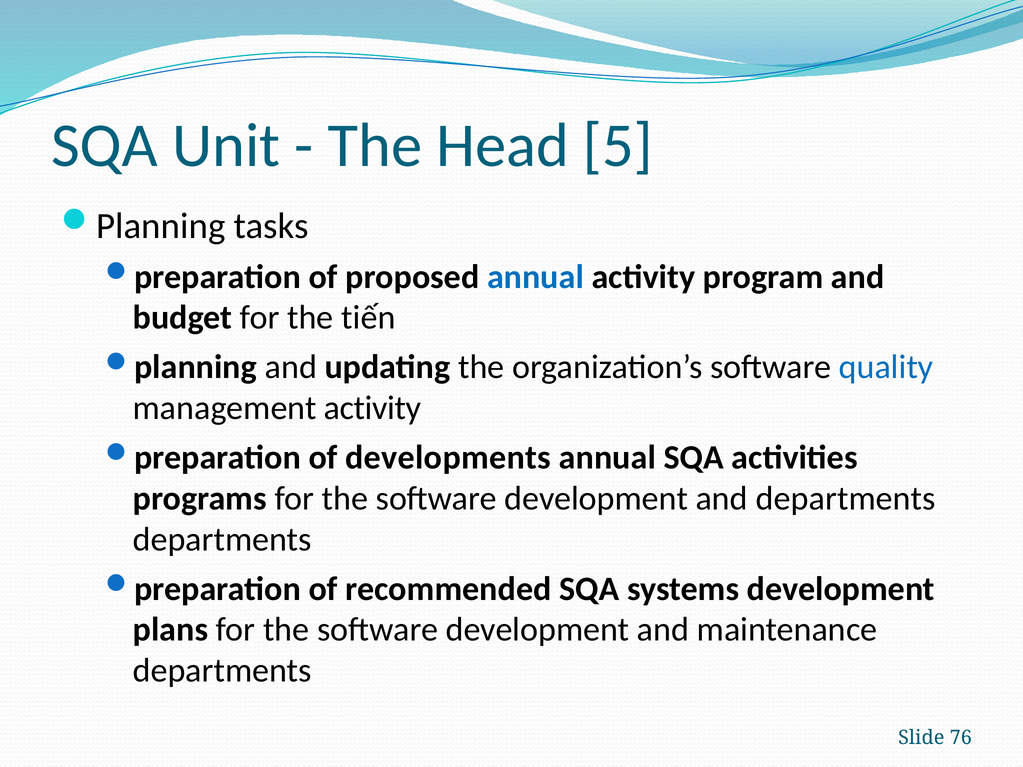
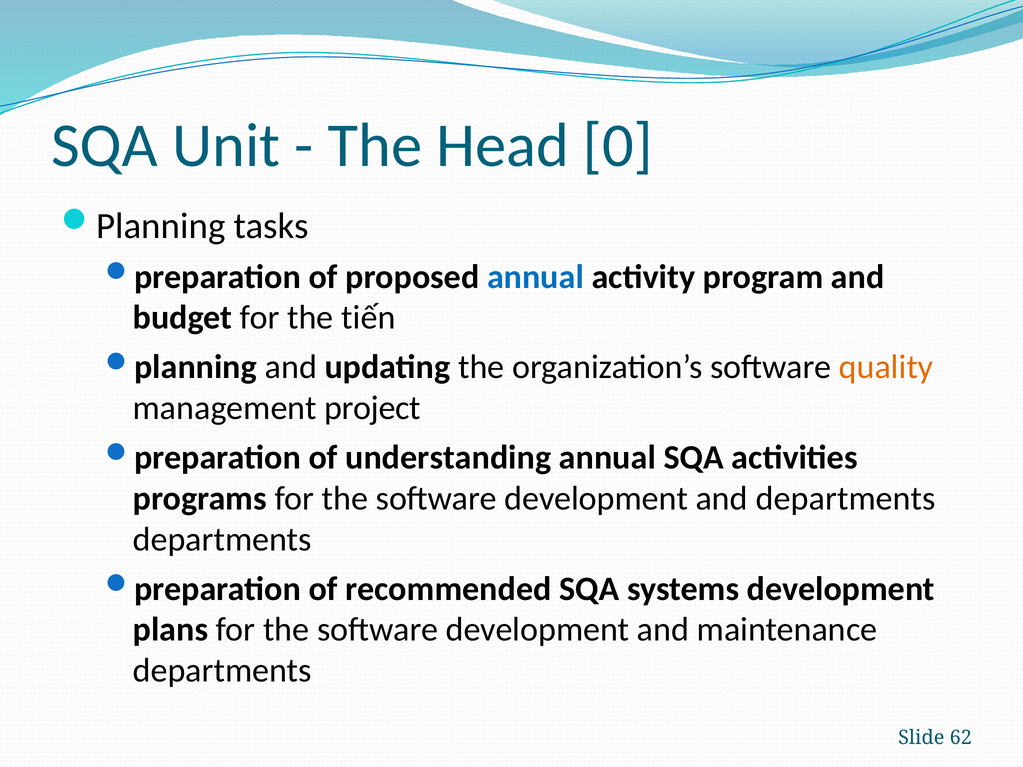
5: 5 -> 0 (618, 146)
quality colour: blue -> orange (886, 367)
management activity: activity -> project (372, 408)
developments: developments -> understanding (448, 458)
76: 76 -> 62 (961, 738)
